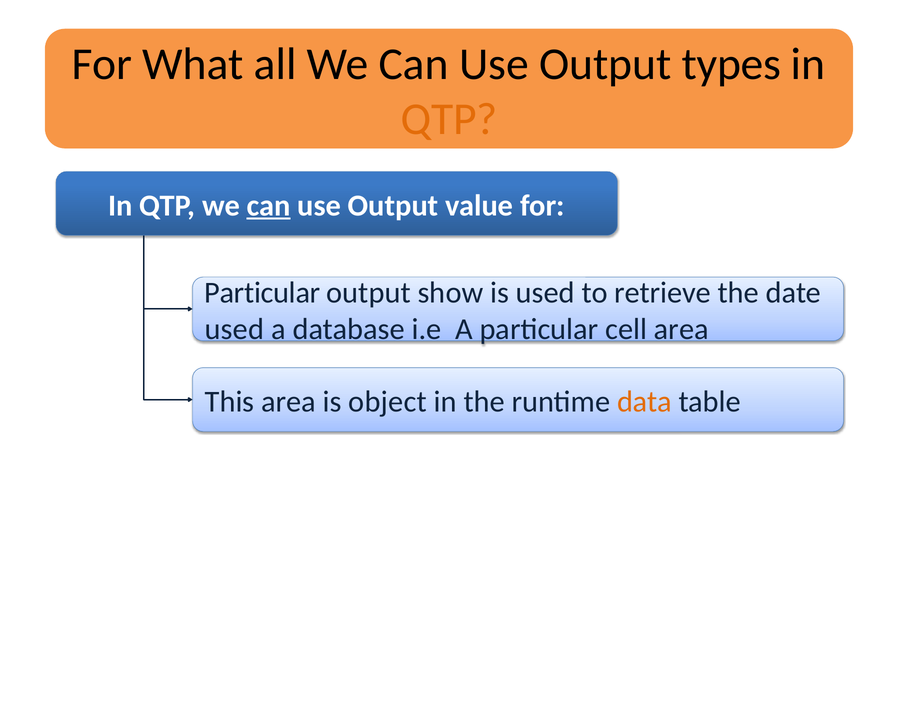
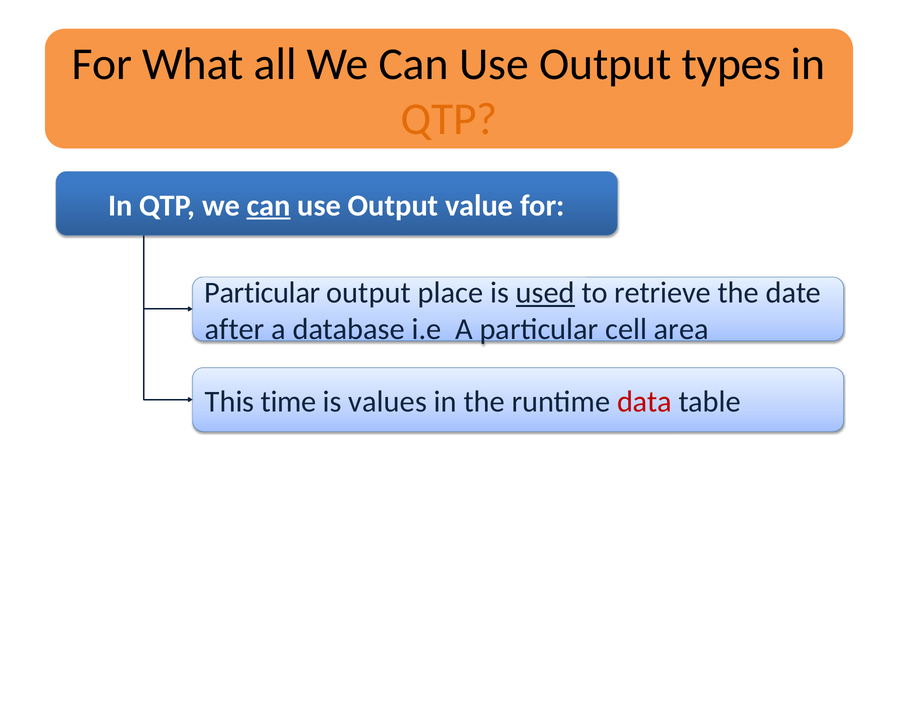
show: show -> place (450, 293)
used underline: none -> present (545, 293)
used: used -> after (235, 329)
This area: area -> time (289, 402)
object: object -> values (388, 402)
data colour: orange -> red (645, 402)
